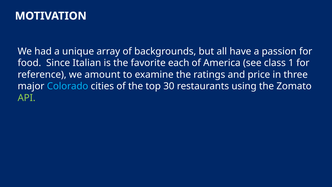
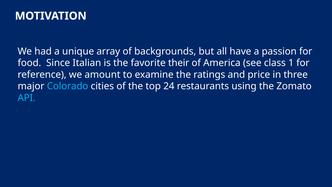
each: each -> their (179, 63)
30: 30 -> 24 (169, 86)
API colour: light green -> light blue (27, 98)
